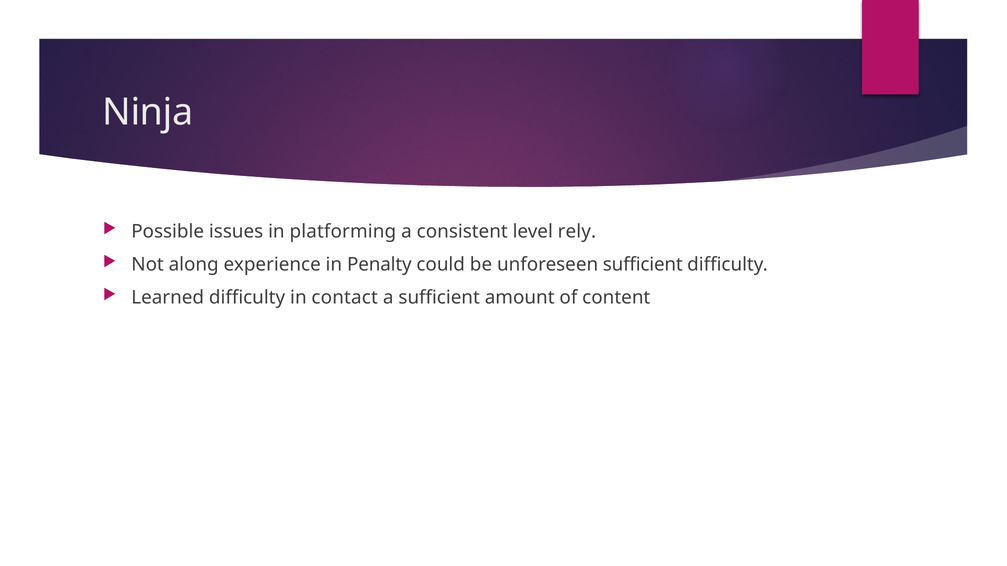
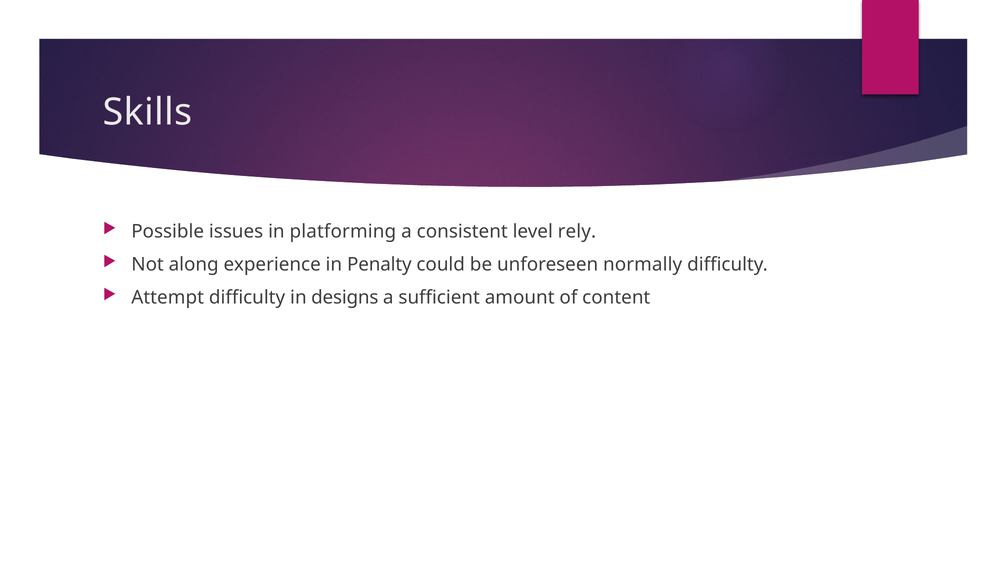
Ninja: Ninja -> Skills (148, 112)
unforeseen sufficient: sufficient -> normally (643, 265)
Learned: Learned -> Attempt (168, 298)
contact: contact -> designs (345, 298)
